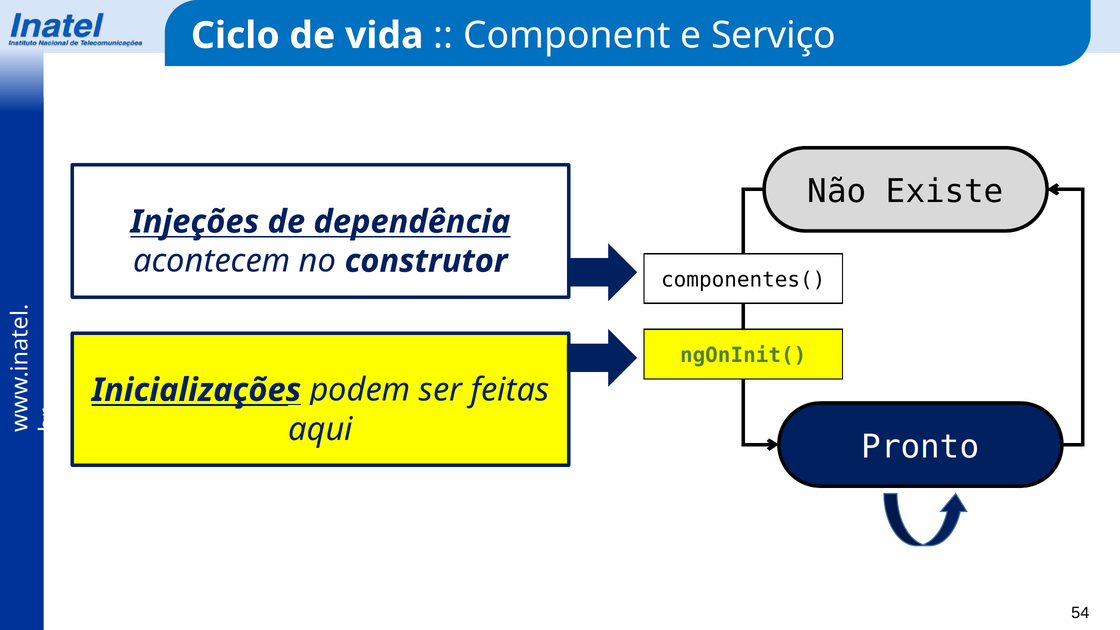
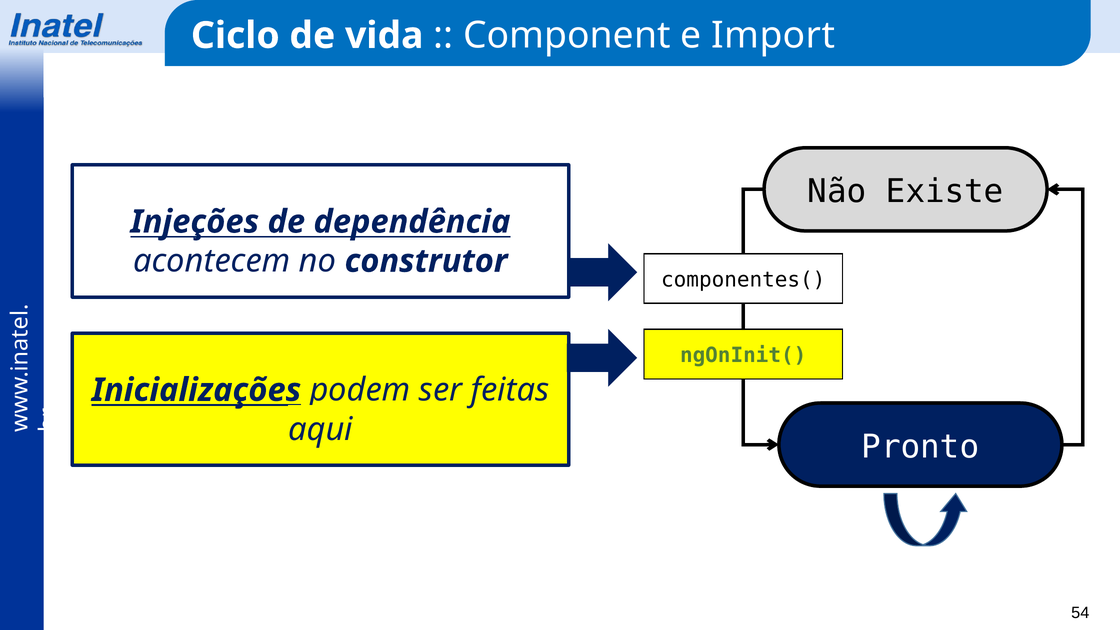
Serviço: Serviço -> Import (773, 36)
